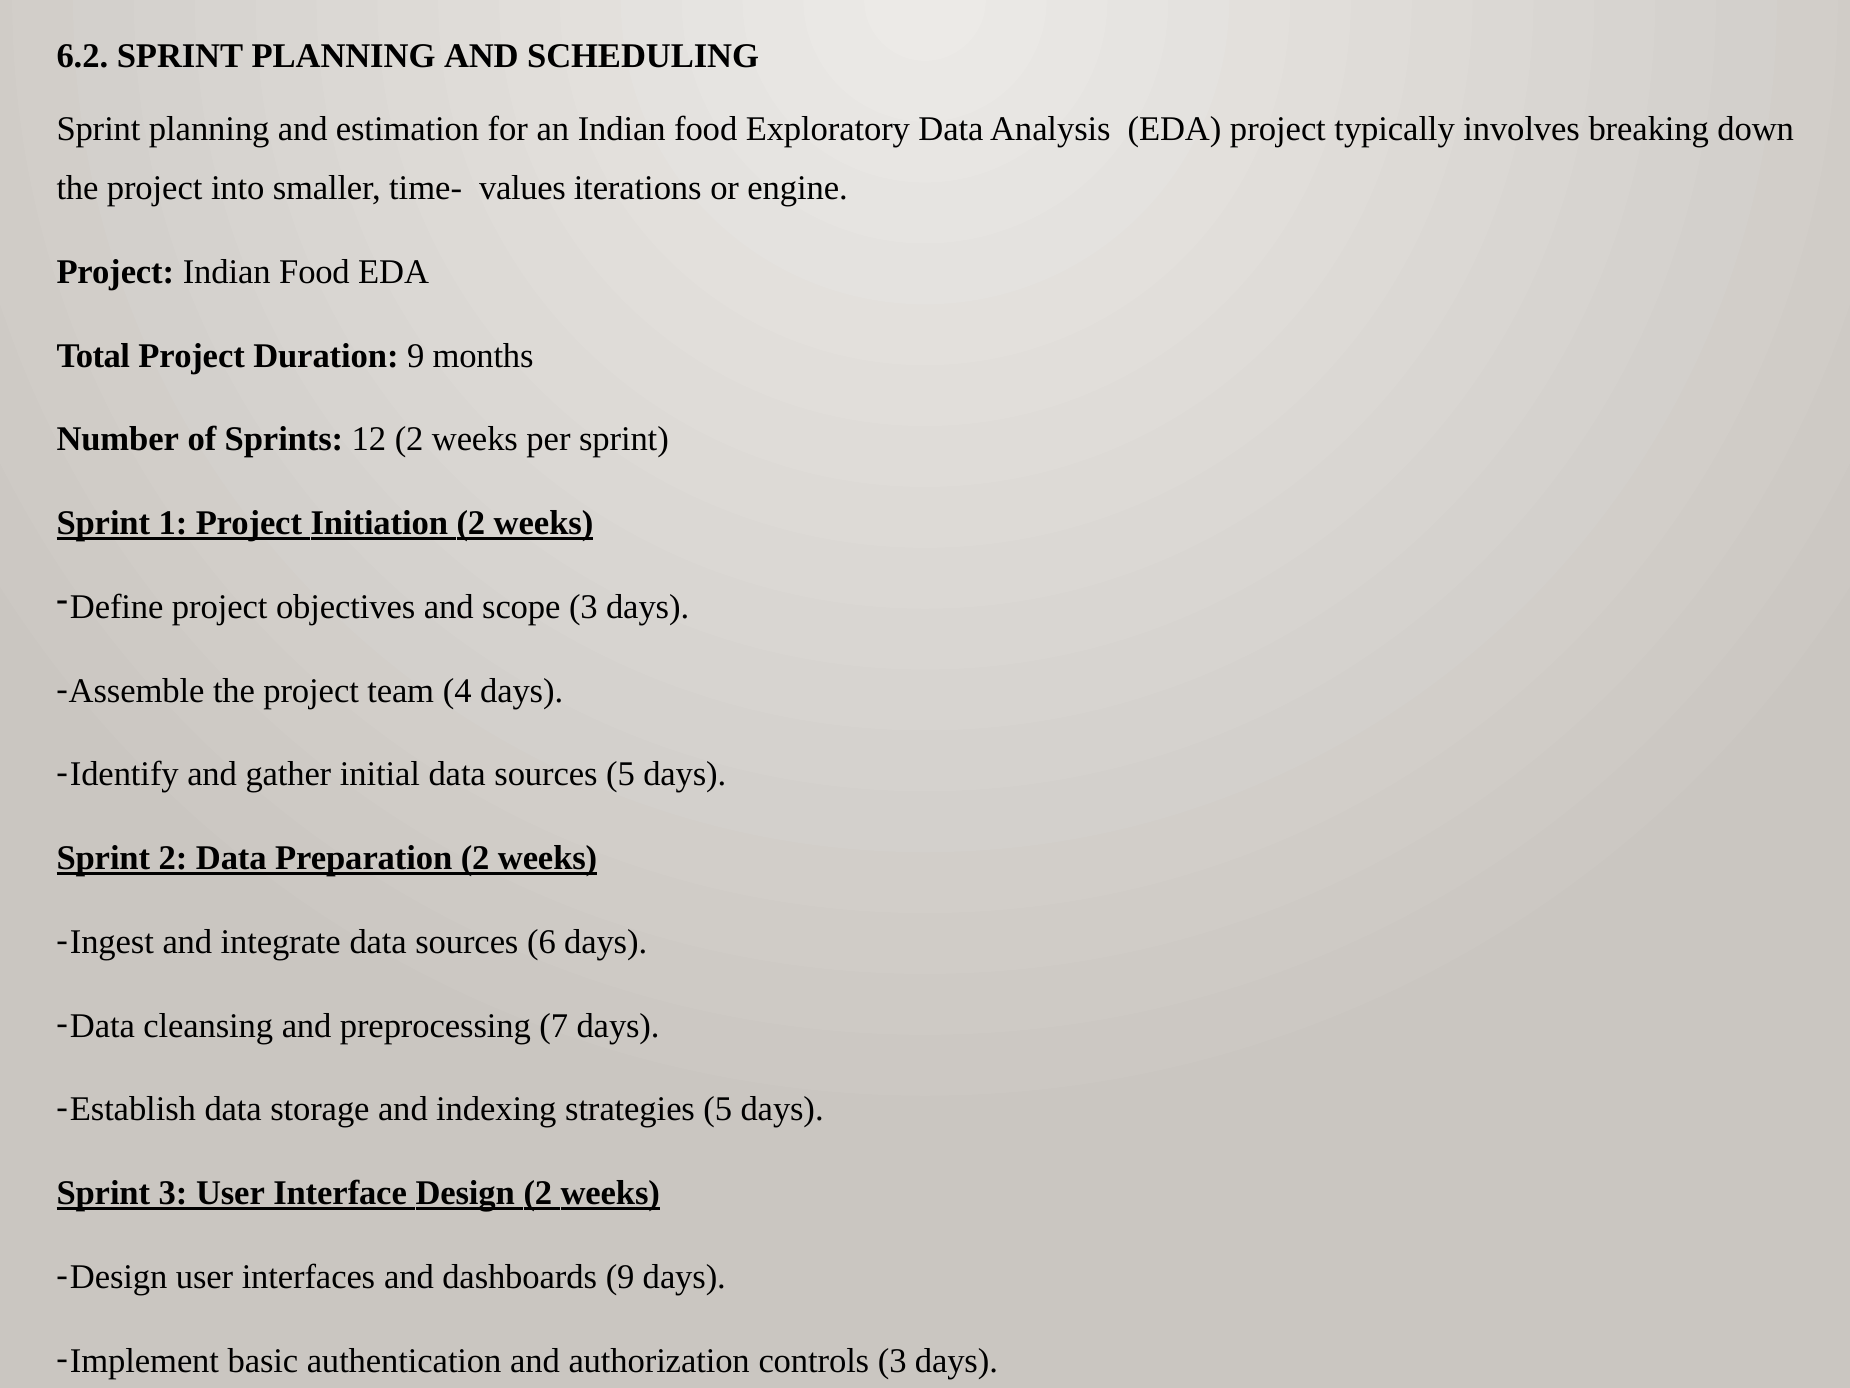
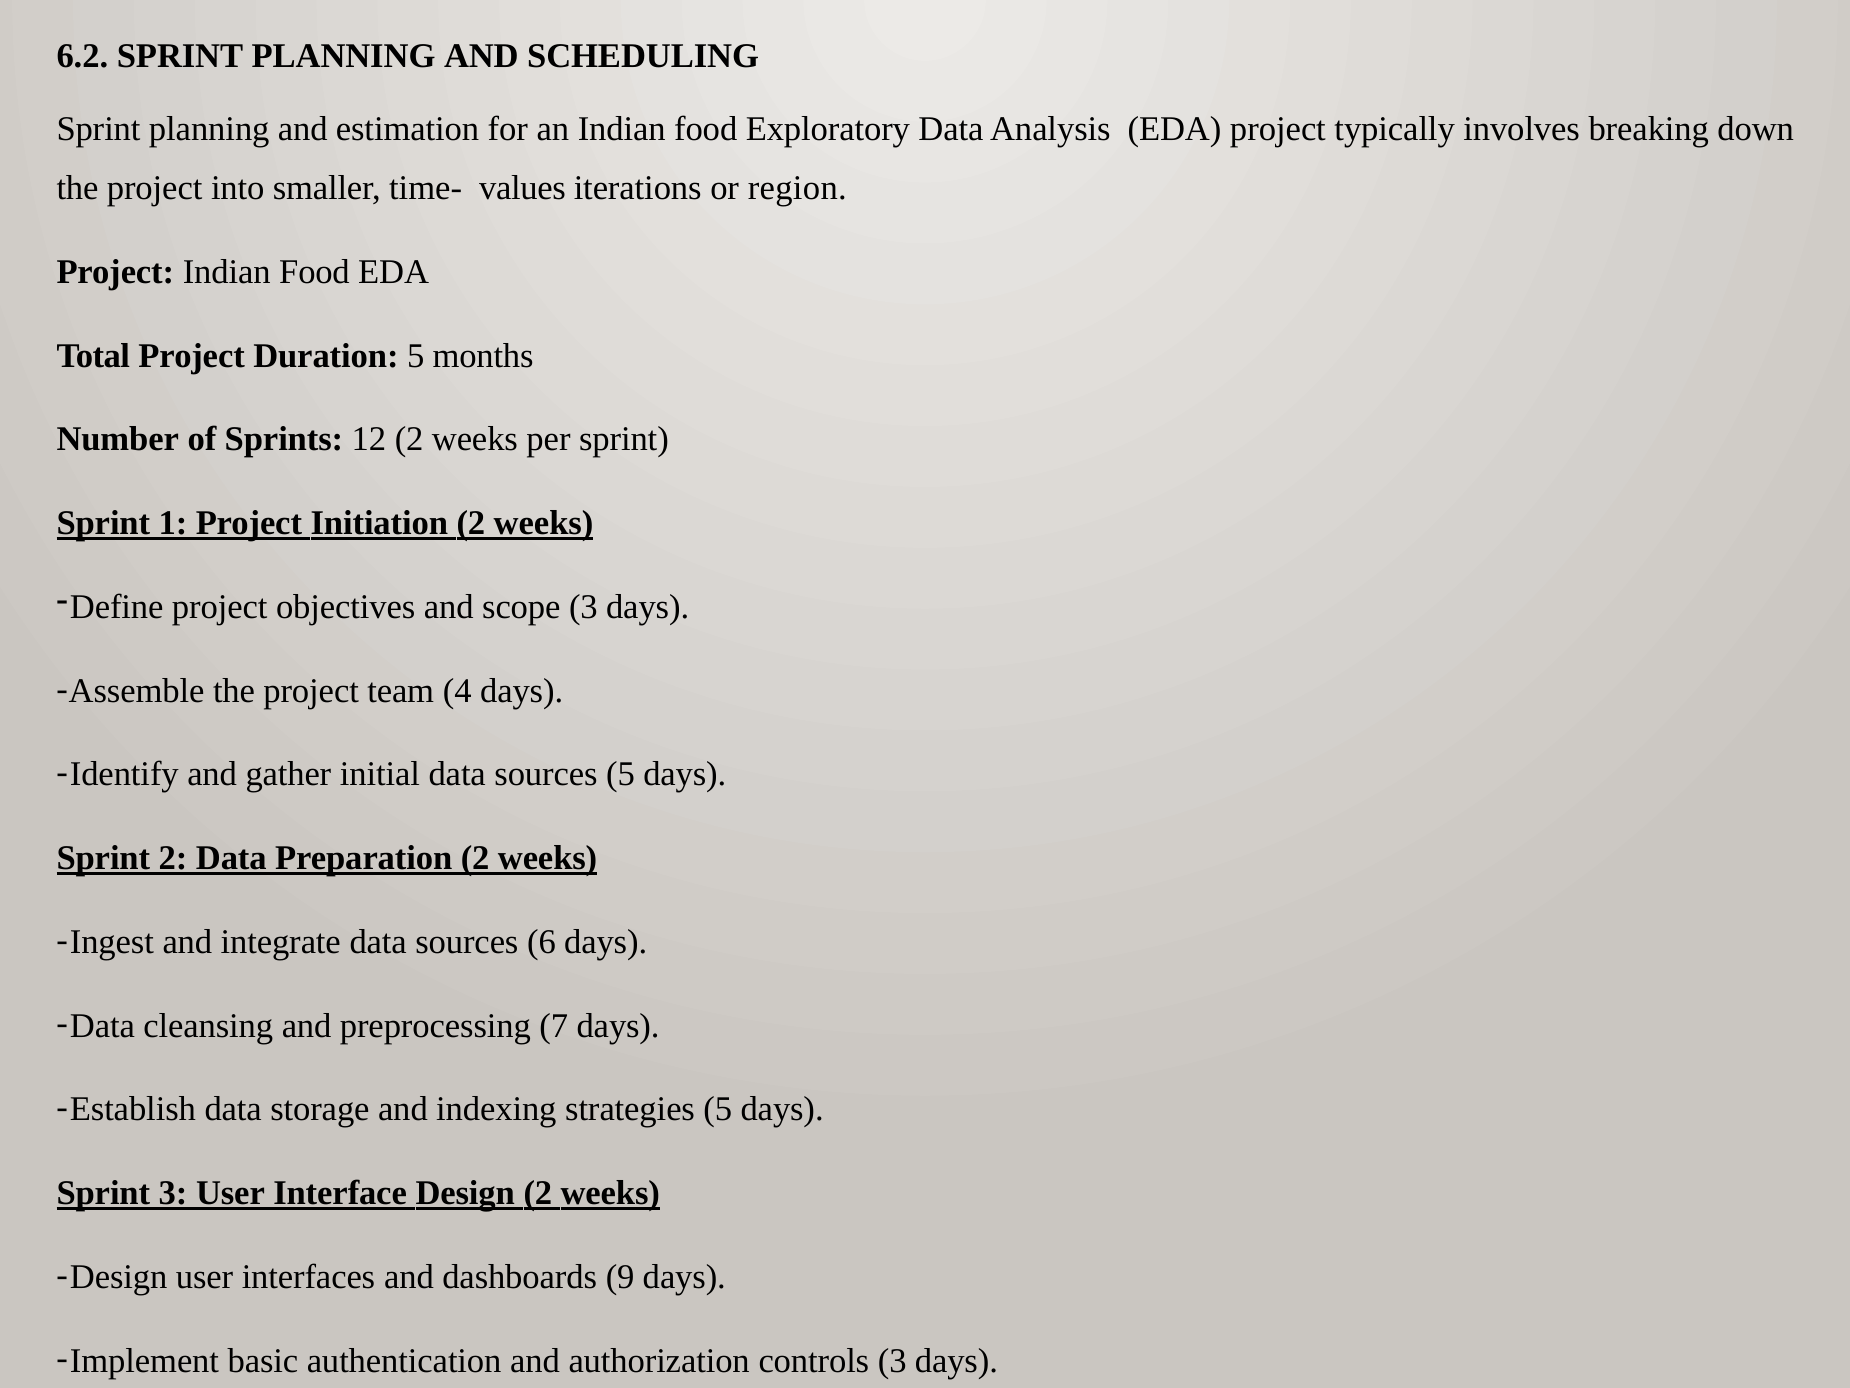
engine: engine -> region (797, 188)
Duration 9: 9 -> 5 (416, 356)
